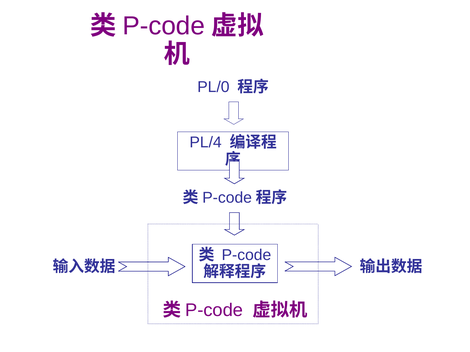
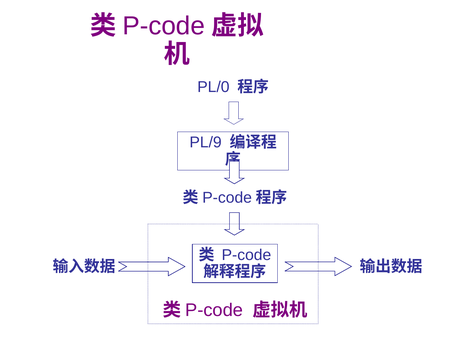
PL/4: PL/4 -> PL/9 (206, 143)
